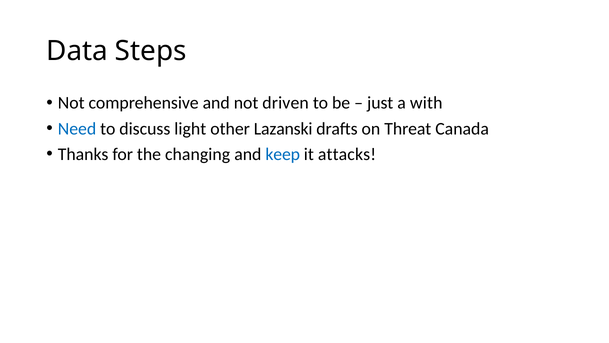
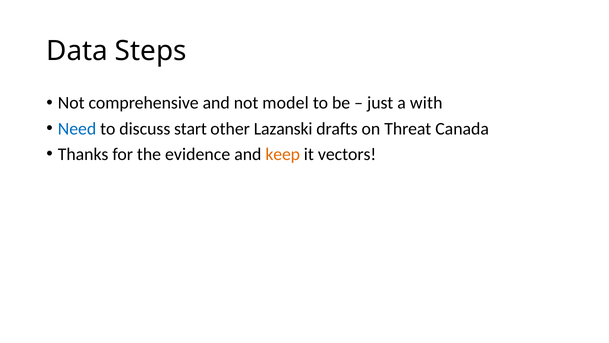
driven: driven -> model (286, 103)
light: light -> start (190, 128)
changing: changing -> evidence (198, 154)
keep colour: blue -> orange (283, 154)
attacks: attacks -> vectors (347, 154)
